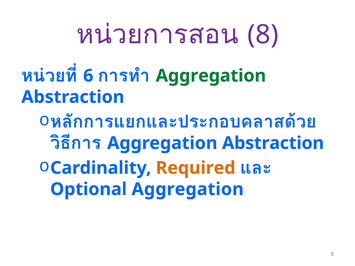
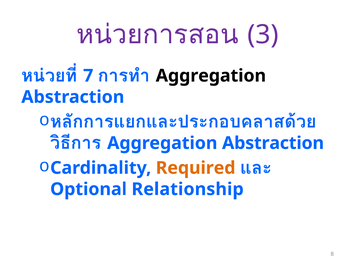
8: 8 -> 3 (263, 35)
6: 6 -> 7 (88, 76)
Aggregation colour: green -> black (211, 76)
Optional Aggregation: Aggregation -> Relationship (188, 189)
